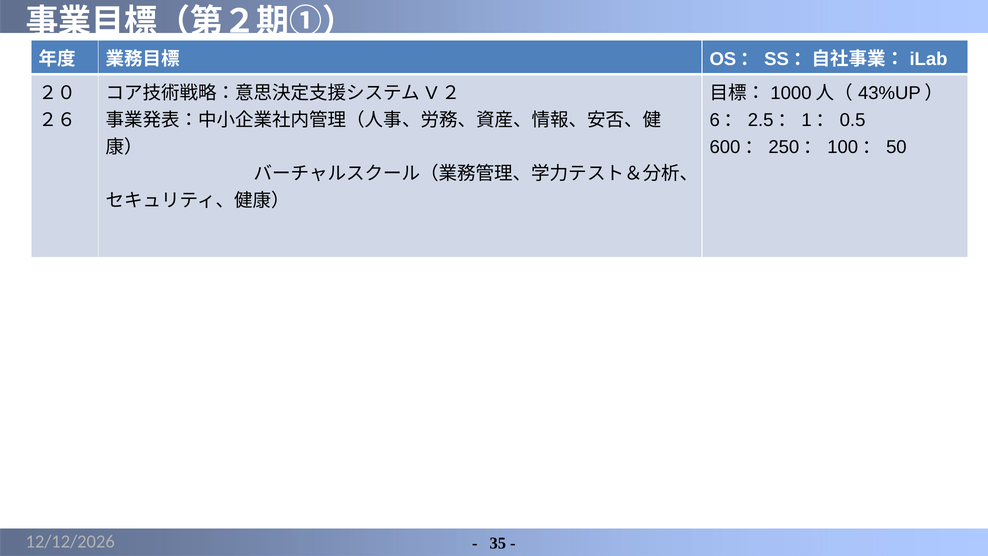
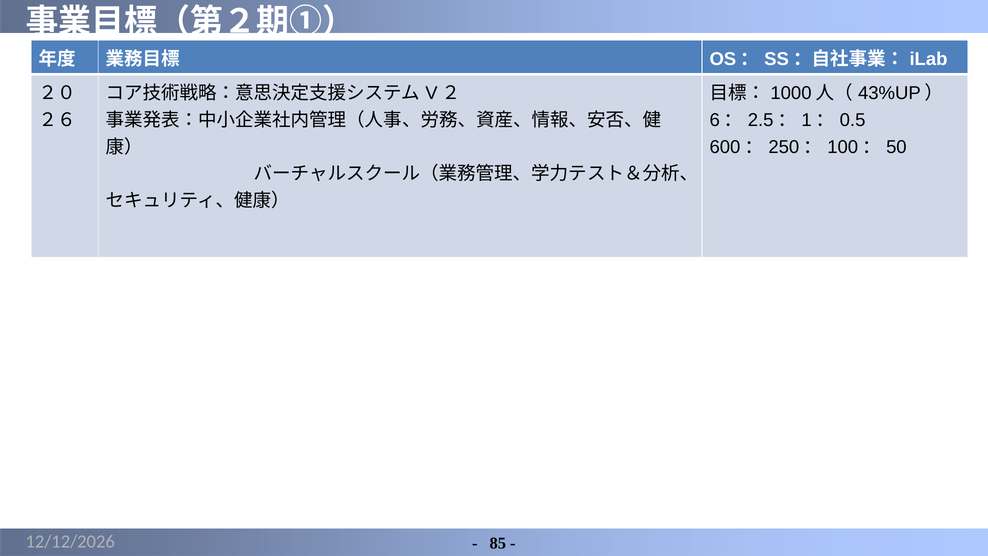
35: 35 -> 85 (498, 543)
